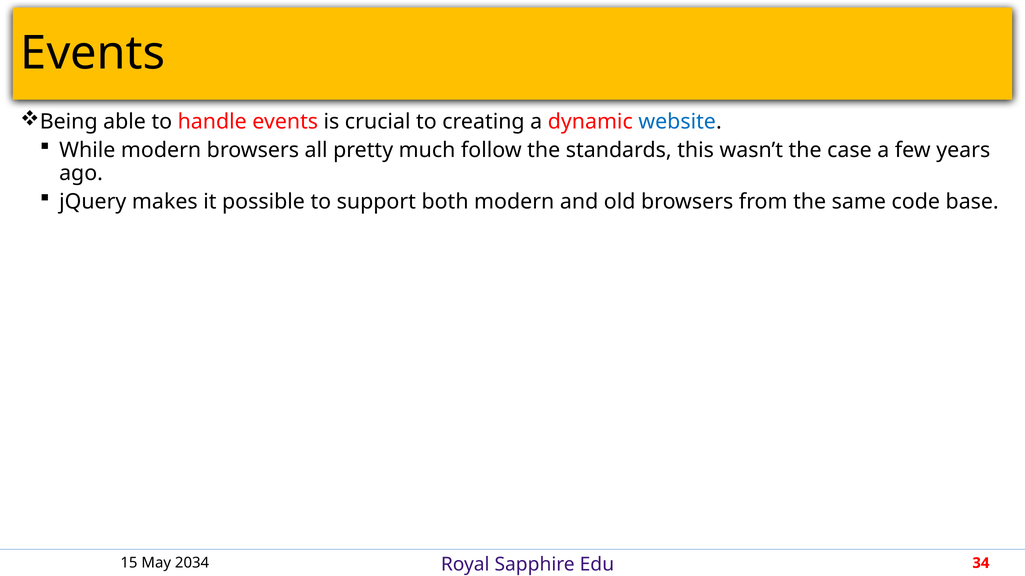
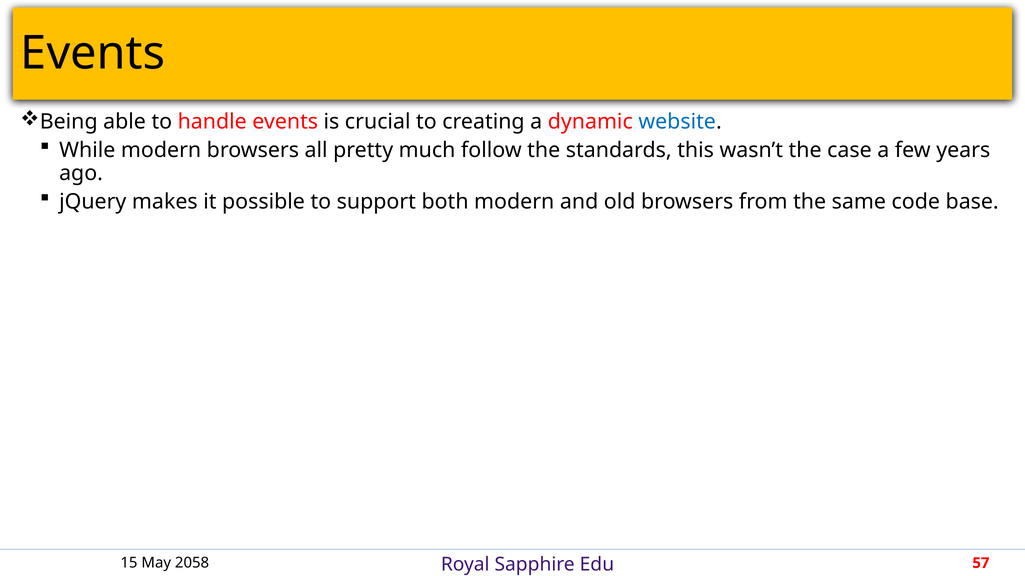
2034: 2034 -> 2058 (192, 564)
34: 34 -> 57 (981, 564)
